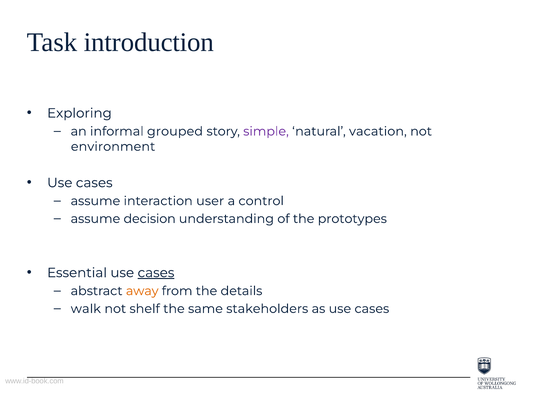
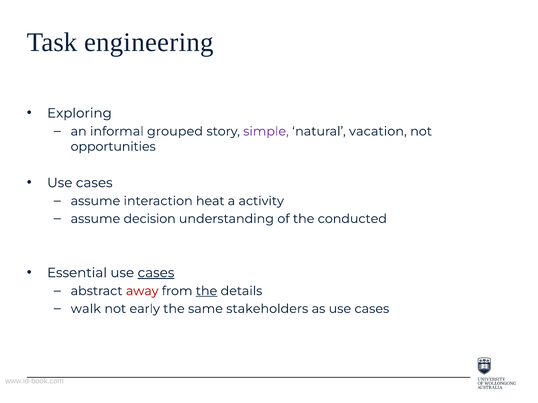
introduction: introduction -> engineering (149, 42)
environment: environment -> opportunities (113, 147)
user: user -> heat (210, 201)
control: control -> activity (261, 201)
prototypes: prototypes -> conducted (352, 219)
away colour: orange -> red (142, 291)
the underline: none -> present (207, 291)
shelf: shelf -> early (145, 309)
